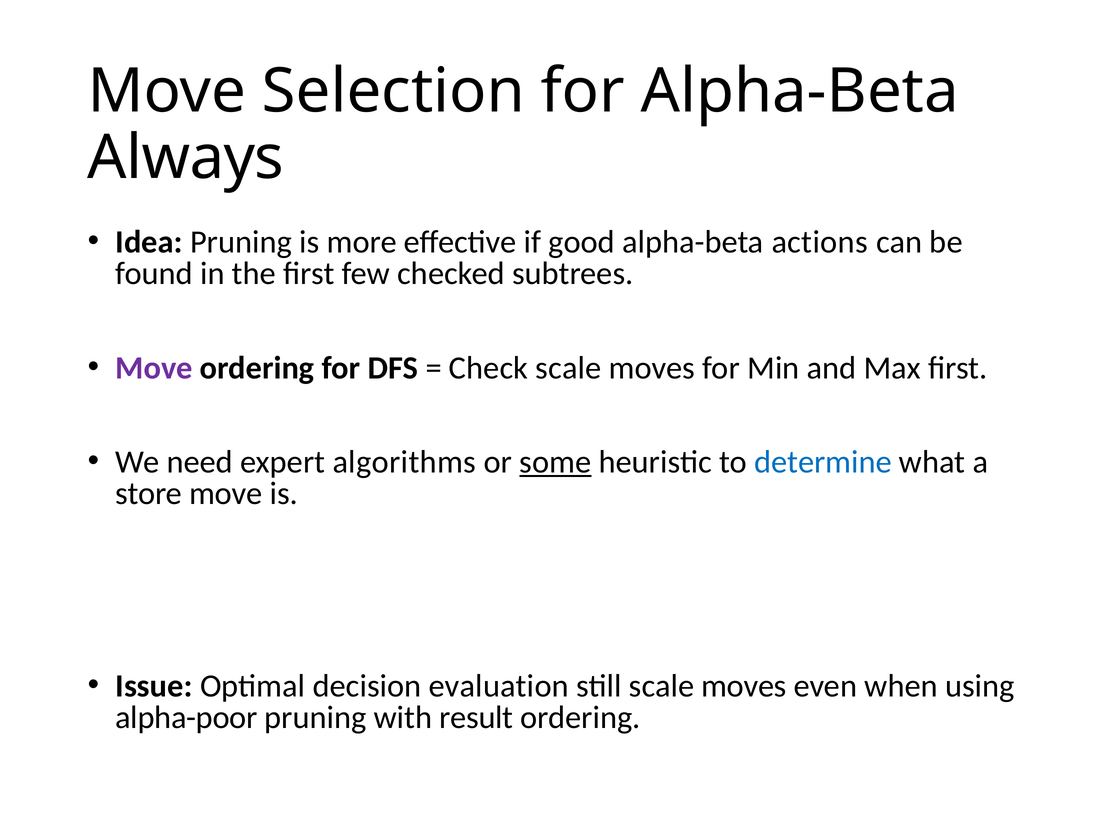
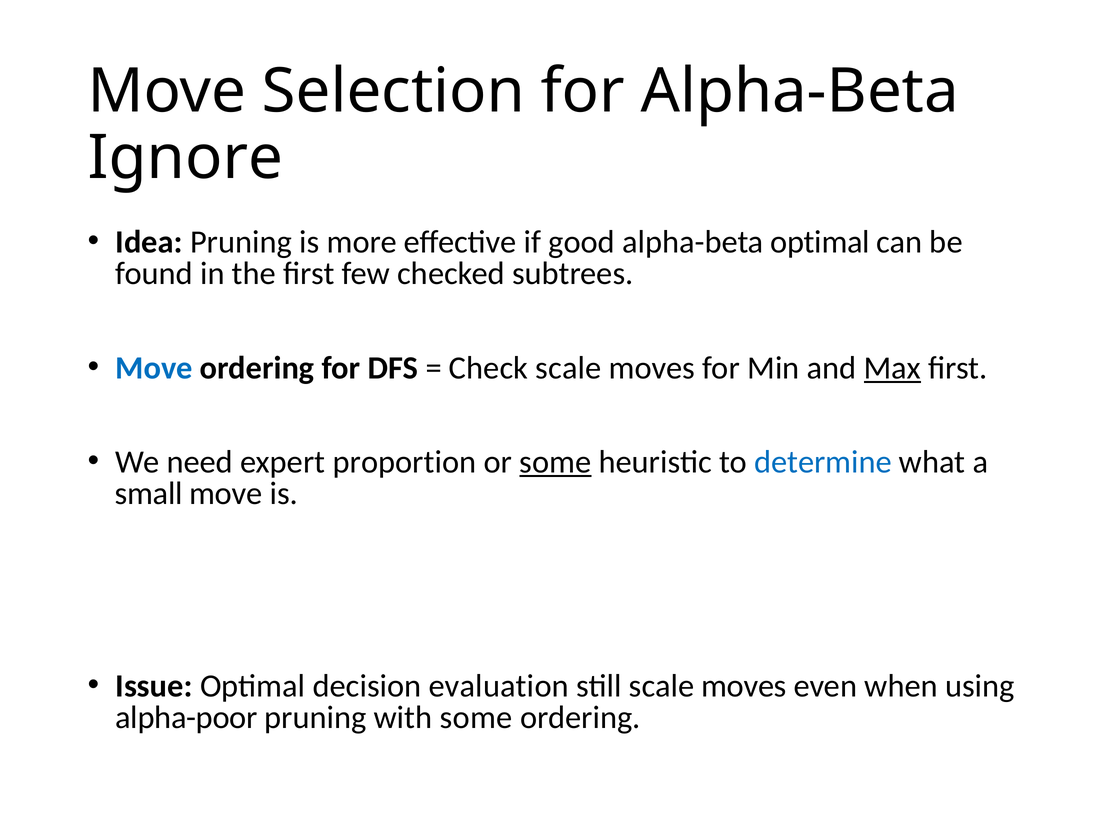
Always: Always -> Ignore (185, 158)
alpha-beta actions: actions -> optimal (820, 242)
Move colour: purple -> blue (154, 368)
Max underline: none -> present (892, 368)
algorithms: algorithms -> proportion (404, 463)
store: store -> small (149, 494)
with result: result -> some (476, 718)
